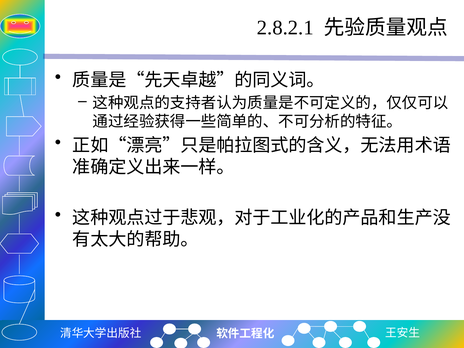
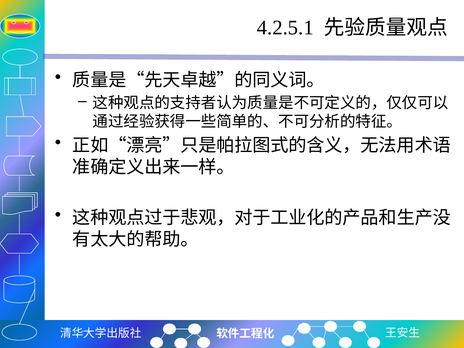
2.8.2.1: 2.8.2.1 -> 4.2.5.1 (285, 28)
